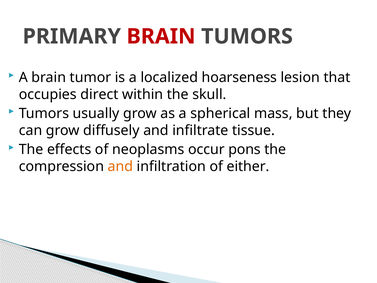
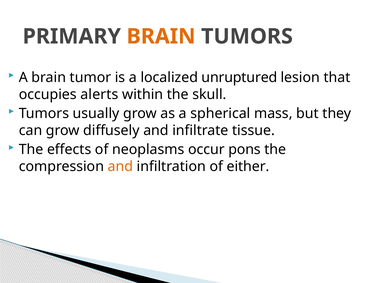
BRAIN colour: red -> orange (161, 36)
hoarseness: hoarseness -> unruptured (239, 77)
direct: direct -> alerts (99, 94)
